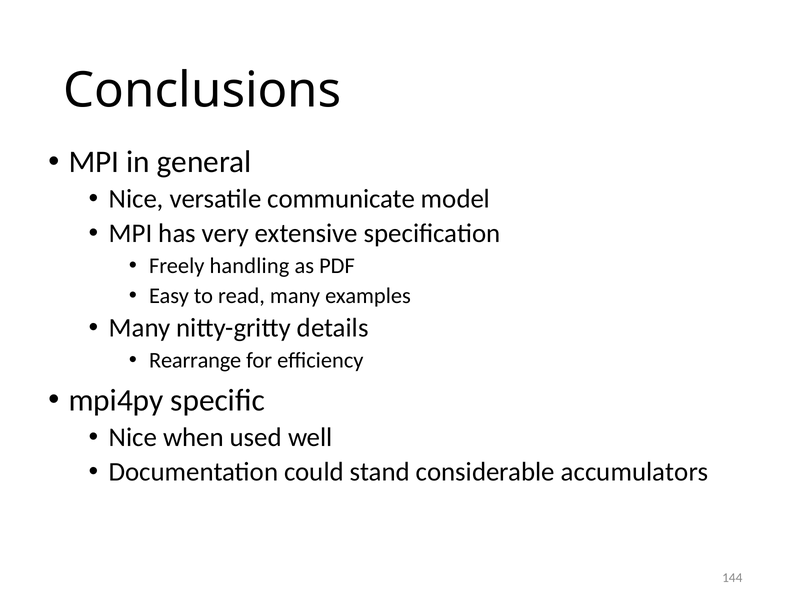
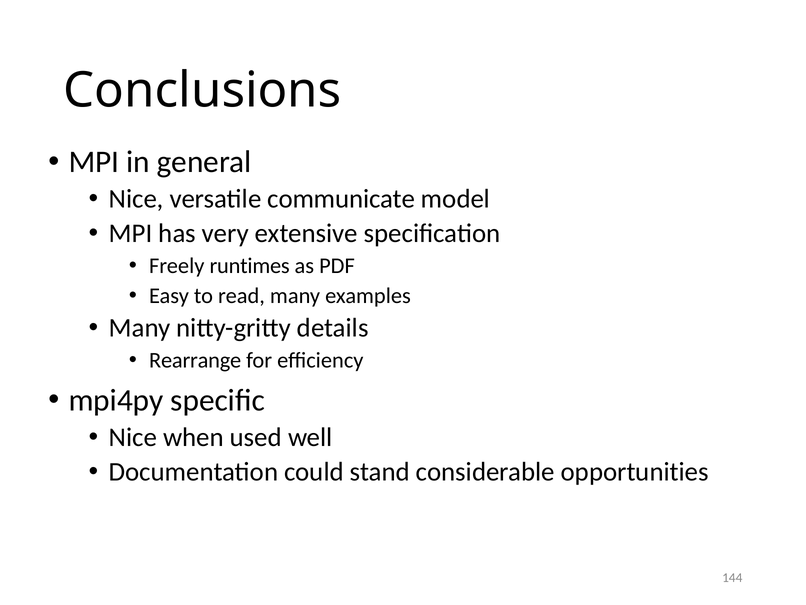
handling: handling -> runtimes (250, 266)
accumulators: accumulators -> opportunities (635, 472)
